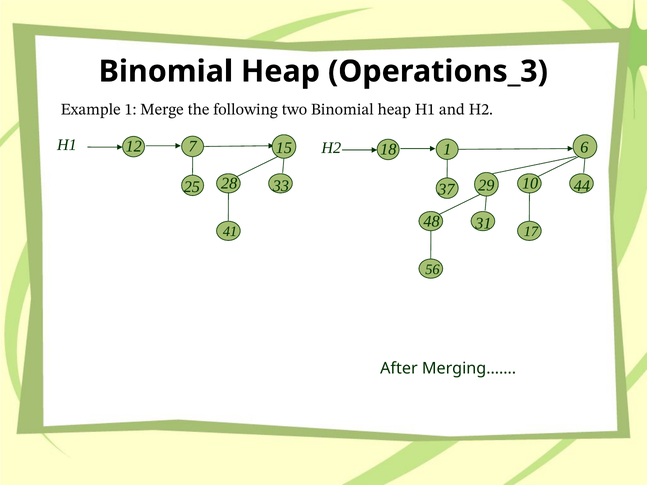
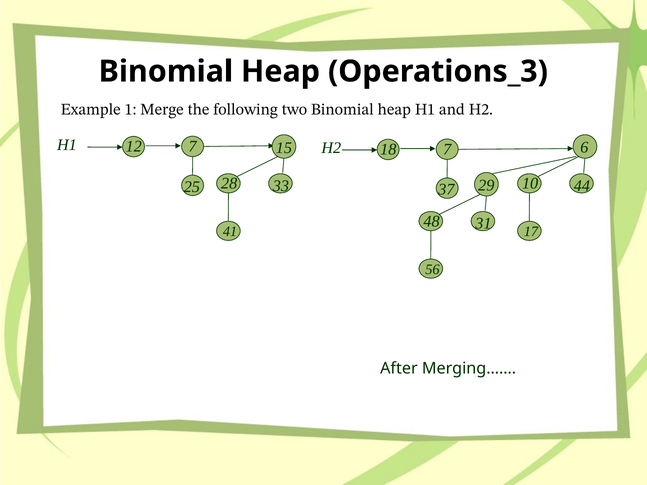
H2 1: 1 -> 7 (447, 150)
